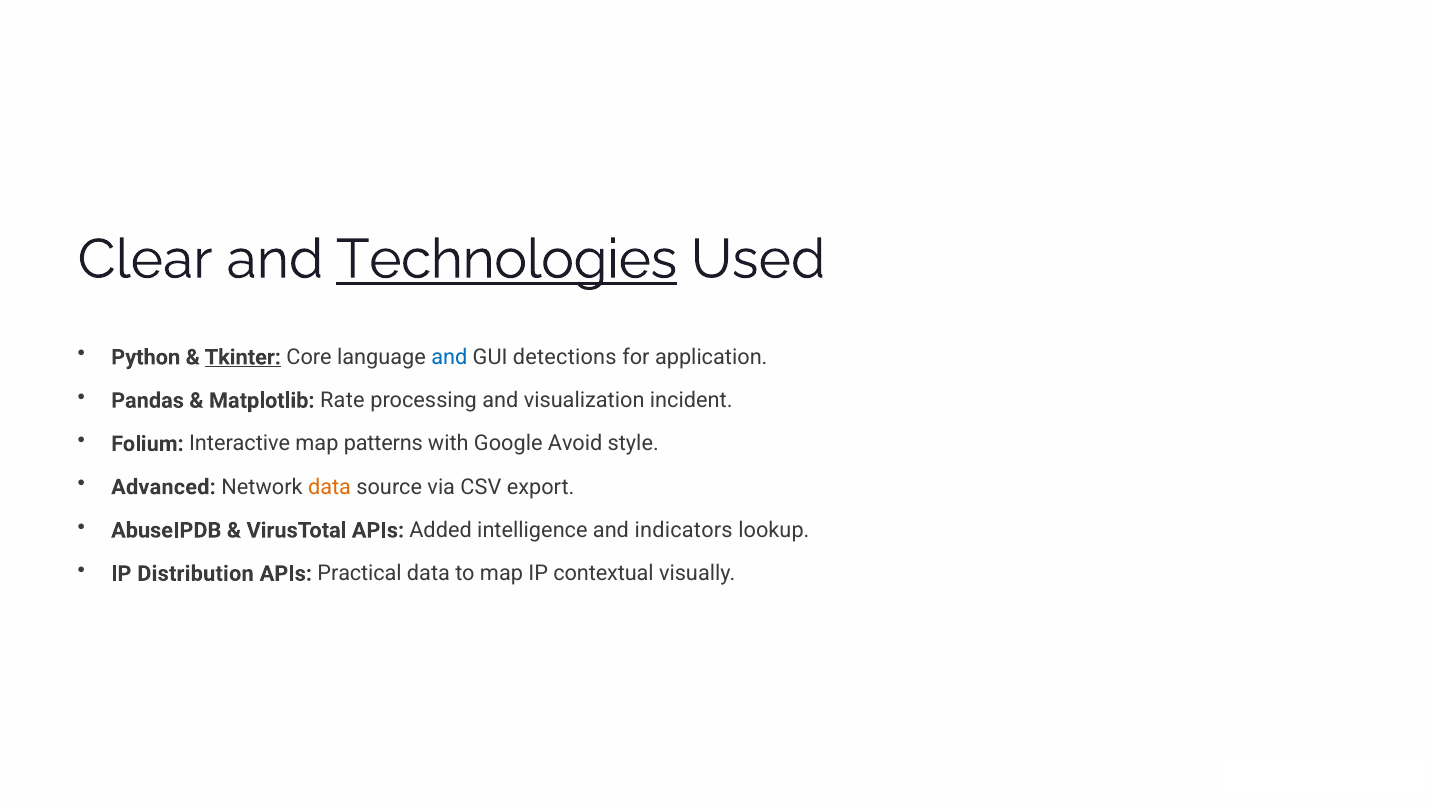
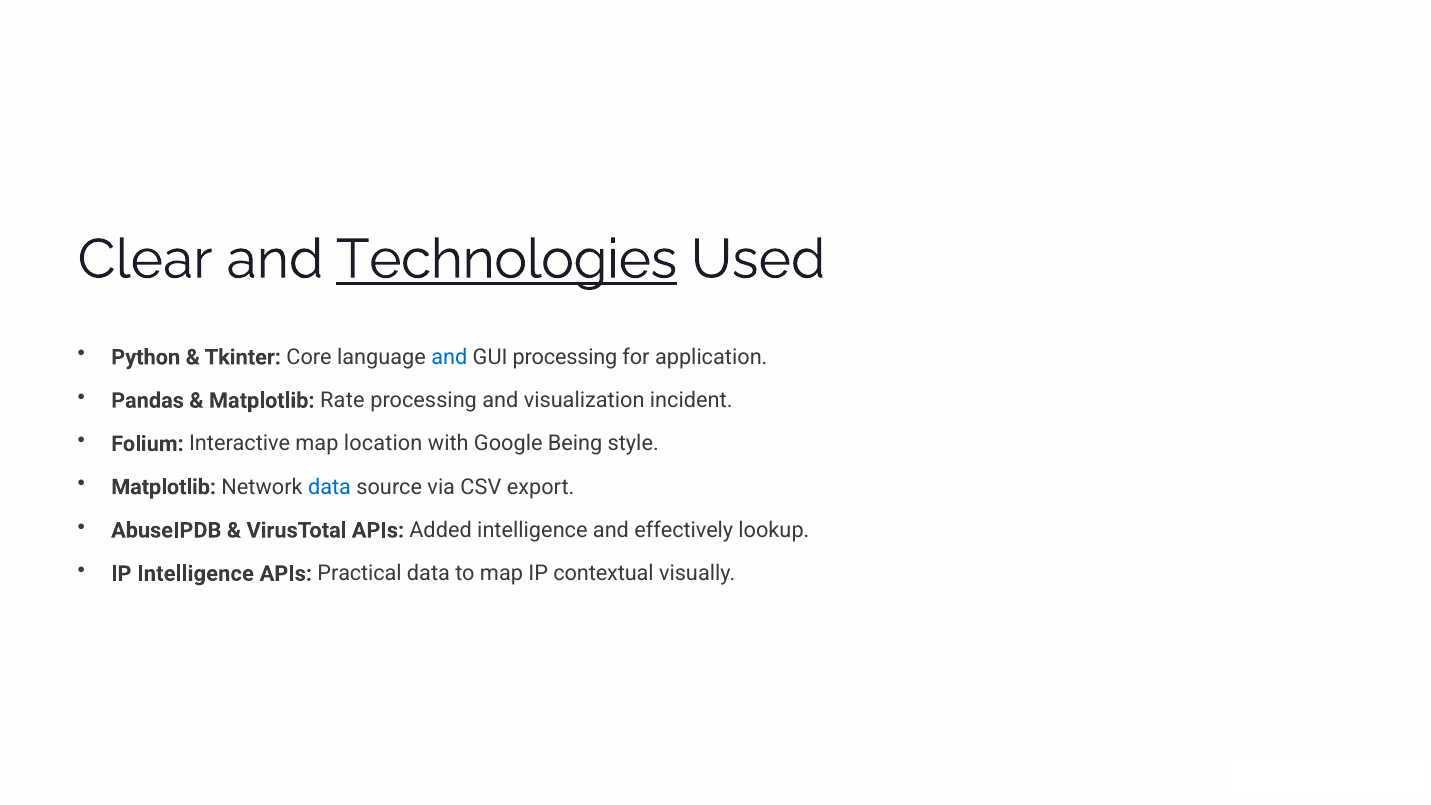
Tkinter underline: present -> none (243, 357)
GUI detections: detections -> processing (565, 357)
patterns: patterns -> location (383, 444)
Avoid: Avoid -> Being (575, 444)
Advanced: Advanced -> Matplotlib (164, 487)
data colour: orange -> blue (330, 487)
indicators: indicators -> effectively (684, 530)
IP Distribution: Distribution -> Intelligence (195, 574)
